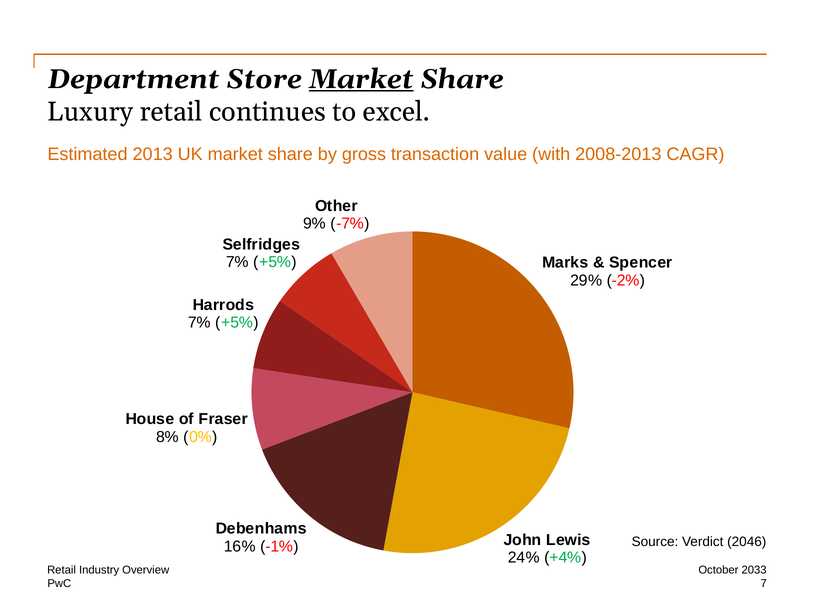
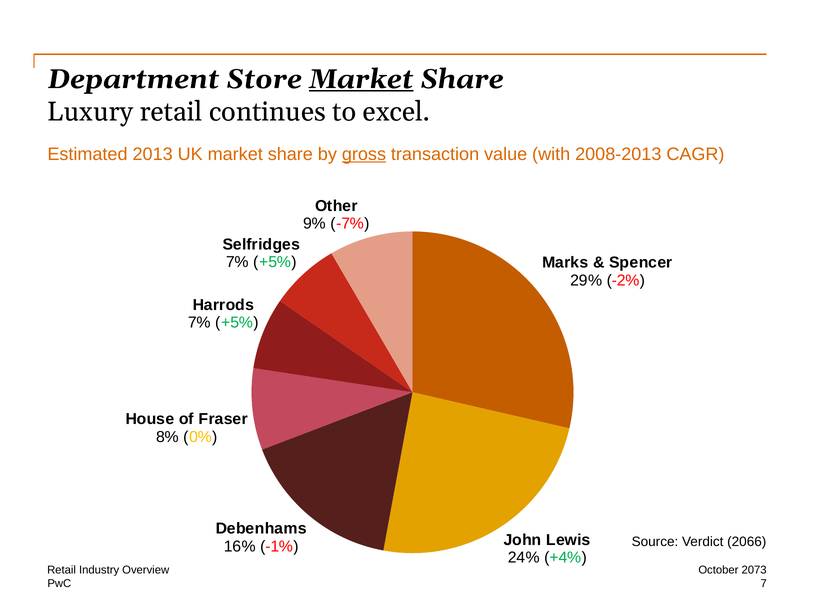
gross underline: none -> present (364, 155)
2046: 2046 -> 2066 (747, 542)
2033: 2033 -> 2073 (754, 571)
